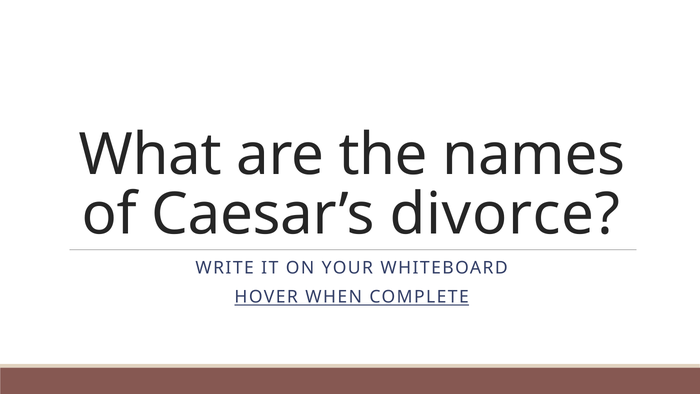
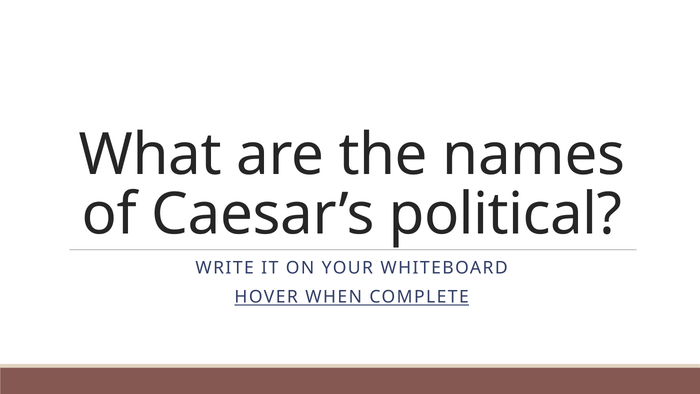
divorce: divorce -> political (506, 215)
